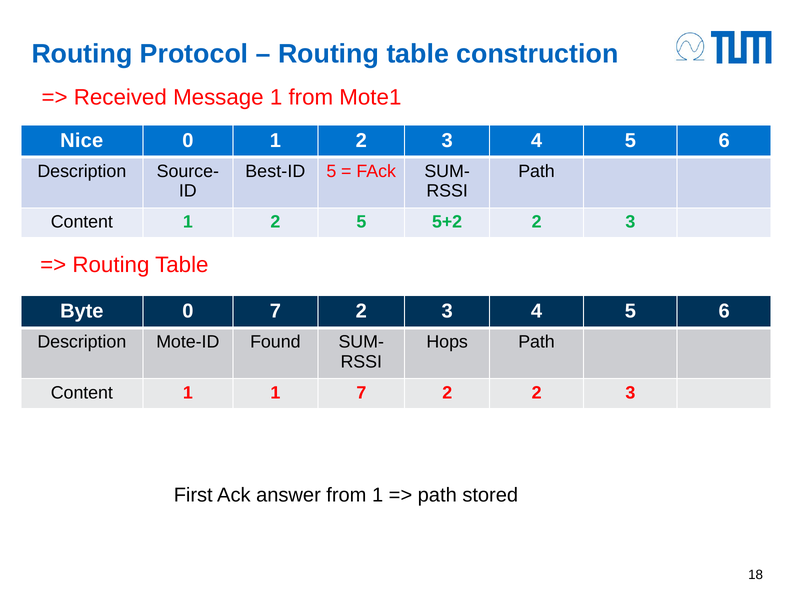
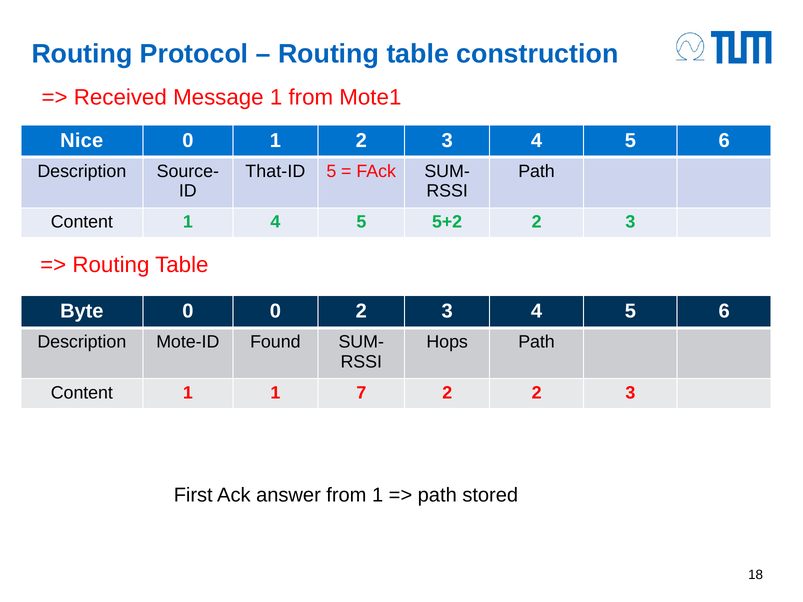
Best-ID: Best-ID -> That-ID (275, 171)
Content 1 2: 2 -> 4 (275, 222)
0 7: 7 -> 0 (275, 311)
